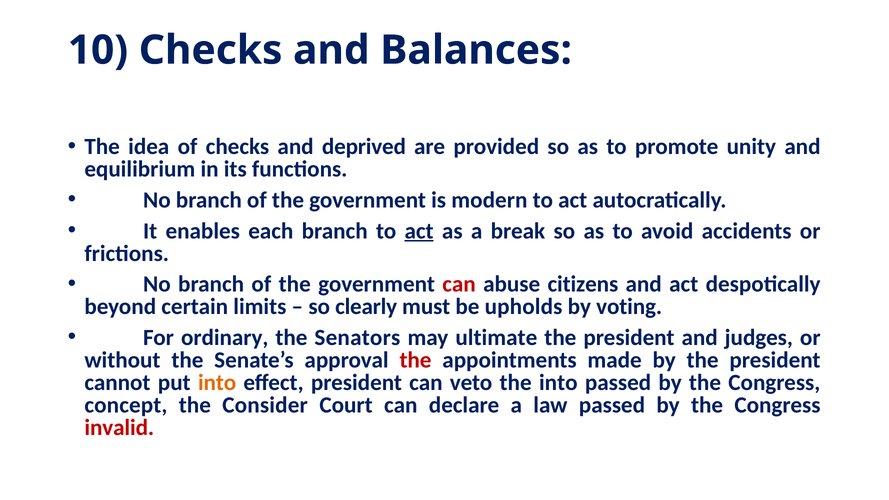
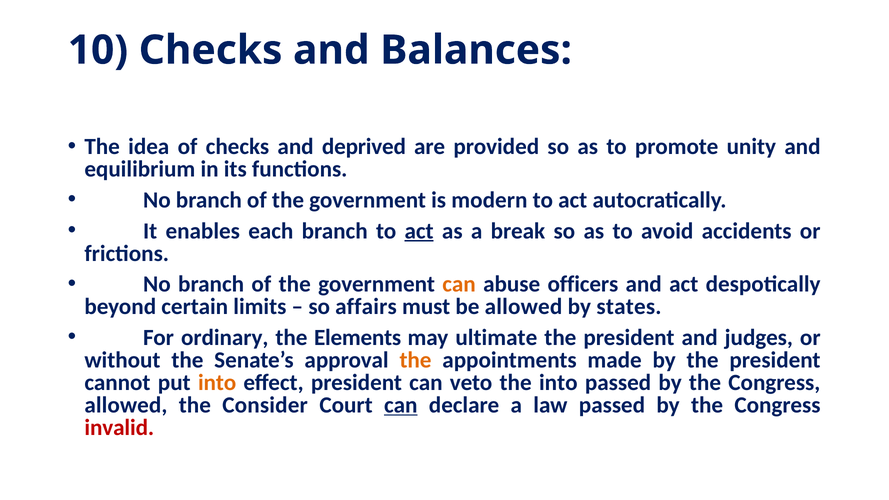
can colour: red -> orange (459, 284)
citizens: citizens -> officers (583, 284)
clearly: clearly -> affairs (366, 307)
be upholds: upholds -> allowed (524, 307)
voting: voting -> states (629, 307)
Senators: Senators -> Elements (358, 338)
the colour: red -> orange (416, 360)
concept: concept -> allowed (126, 405)
can underline: none -> present (401, 405)
